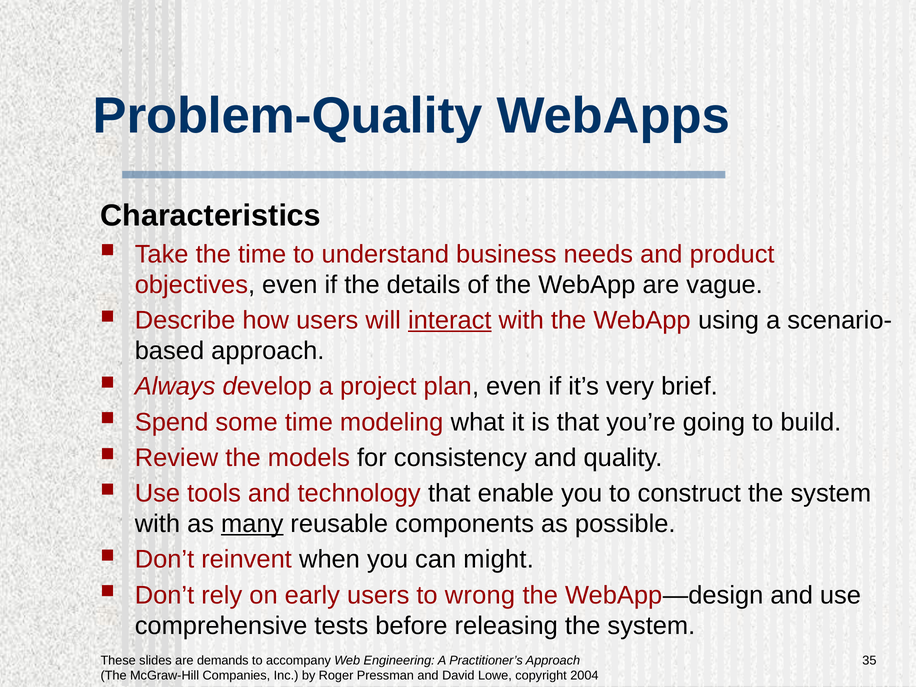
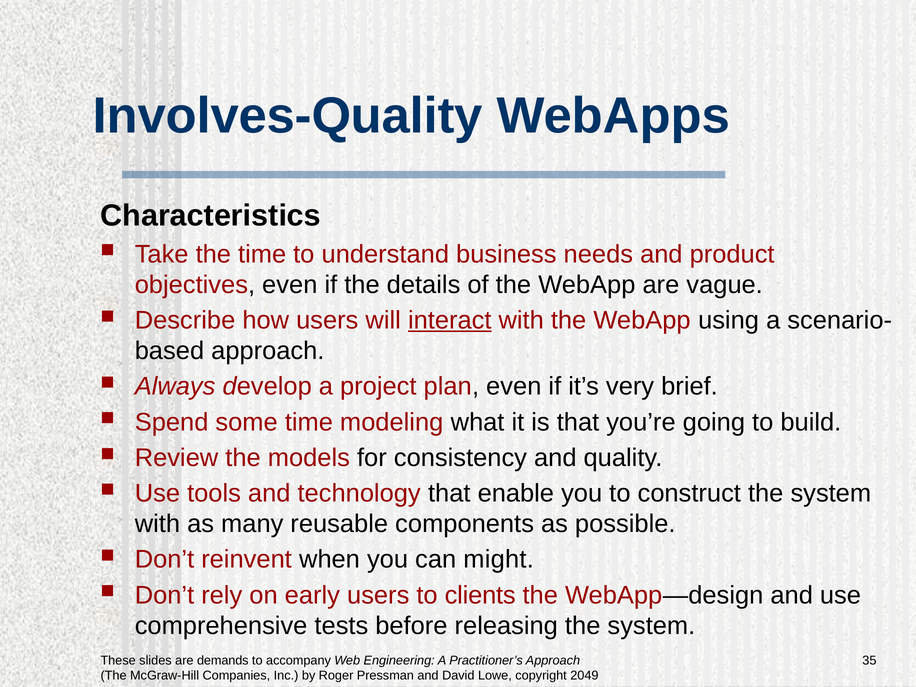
Problem-Quality: Problem-Quality -> Involves-Quality (288, 116)
many underline: present -> none (252, 524)
wrong: wrong -> clients (480, 595)
2004: 2004 -> 2049 (584, 676)
